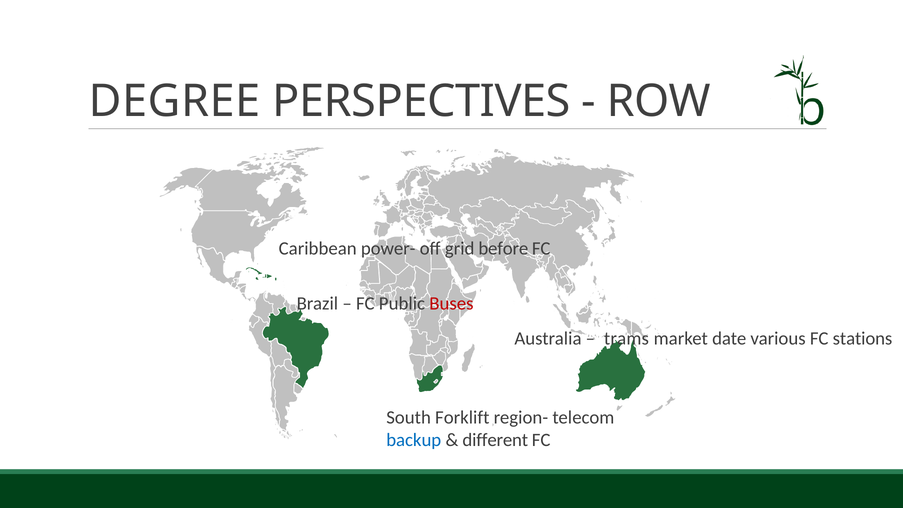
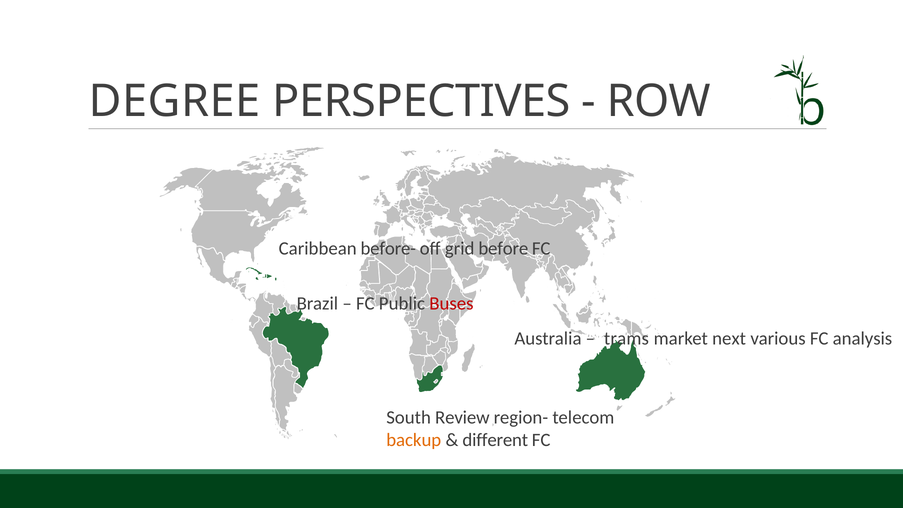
power-: power- -> before- (388, 249)
date: date -> next (729, 338)
stations: stations -> analysis (862, 338)
Forklift: Forklift -> Review (462, 417)
backup colour: blue -> orange (414, 440)
